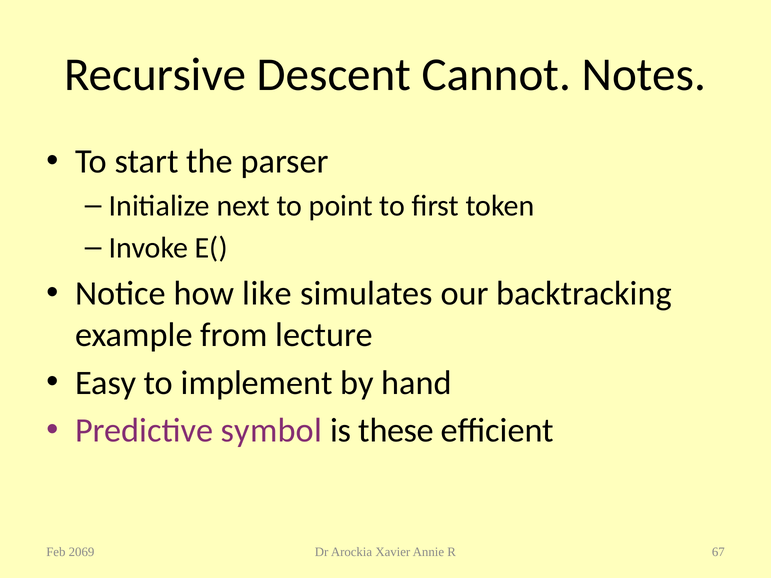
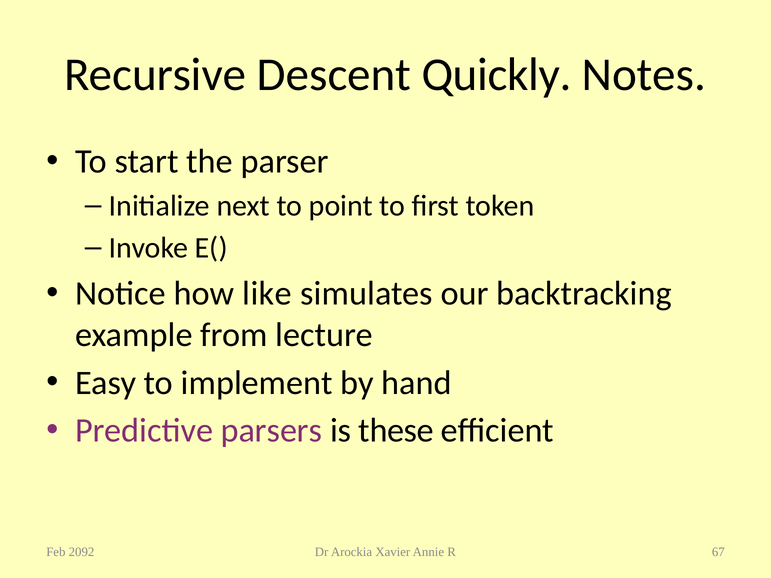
Cannot: Cannot -> Quickly (497, 75)
symbol: symbol -> parsers (271, 431)
2069: 2069 -> 2092 (82, 552)
